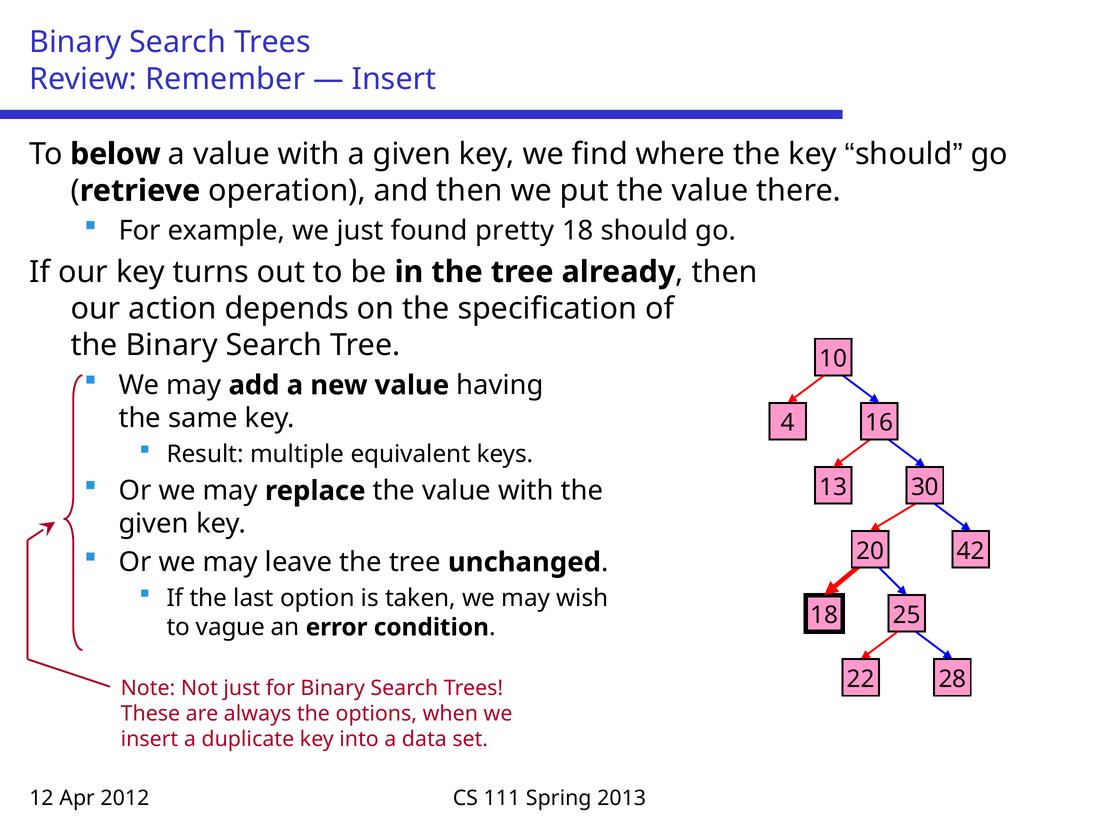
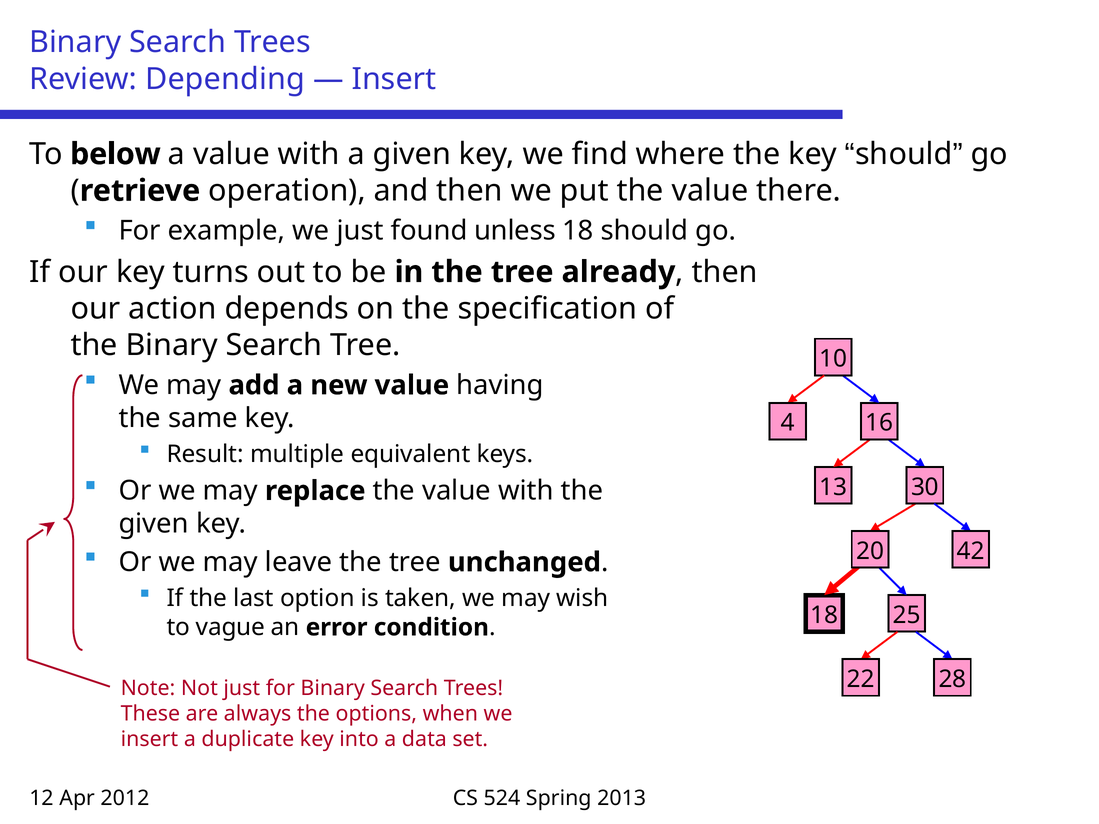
Remember: Remember -> Depending (225, 79)
pretty: pretty -> unless (515, 231)
111: 111 -> 524 (502, 798)
